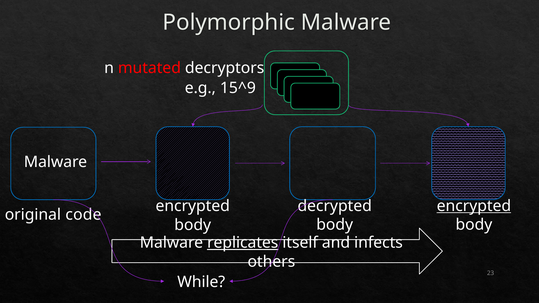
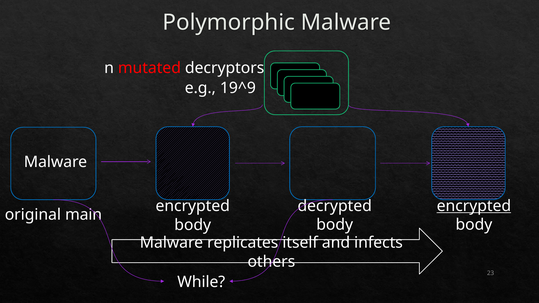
15^9: 15^9 -> 19^9 (238, 88)
code: code -> main (84, 215)
replicates underline: present -> none (243, 243)
